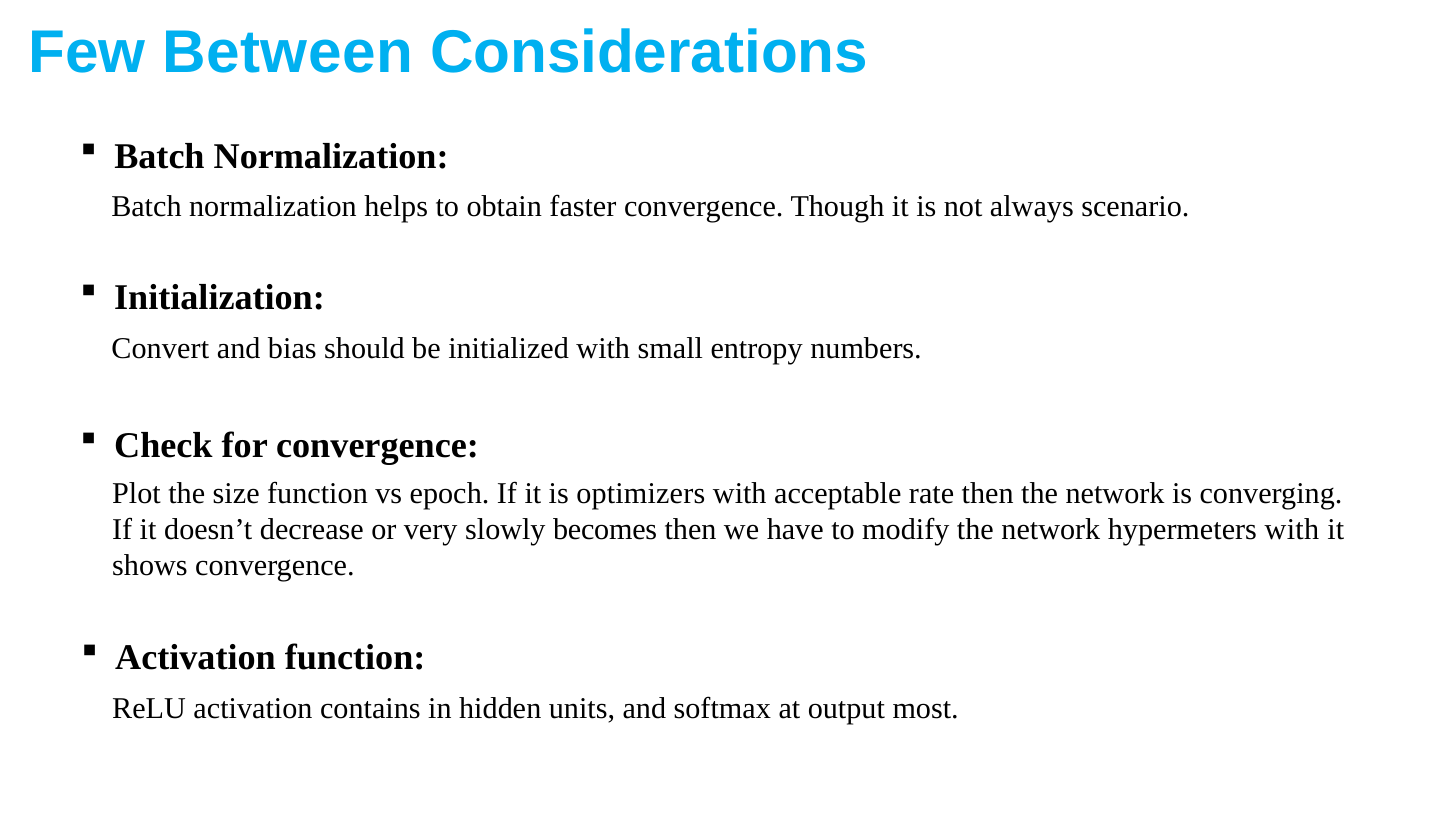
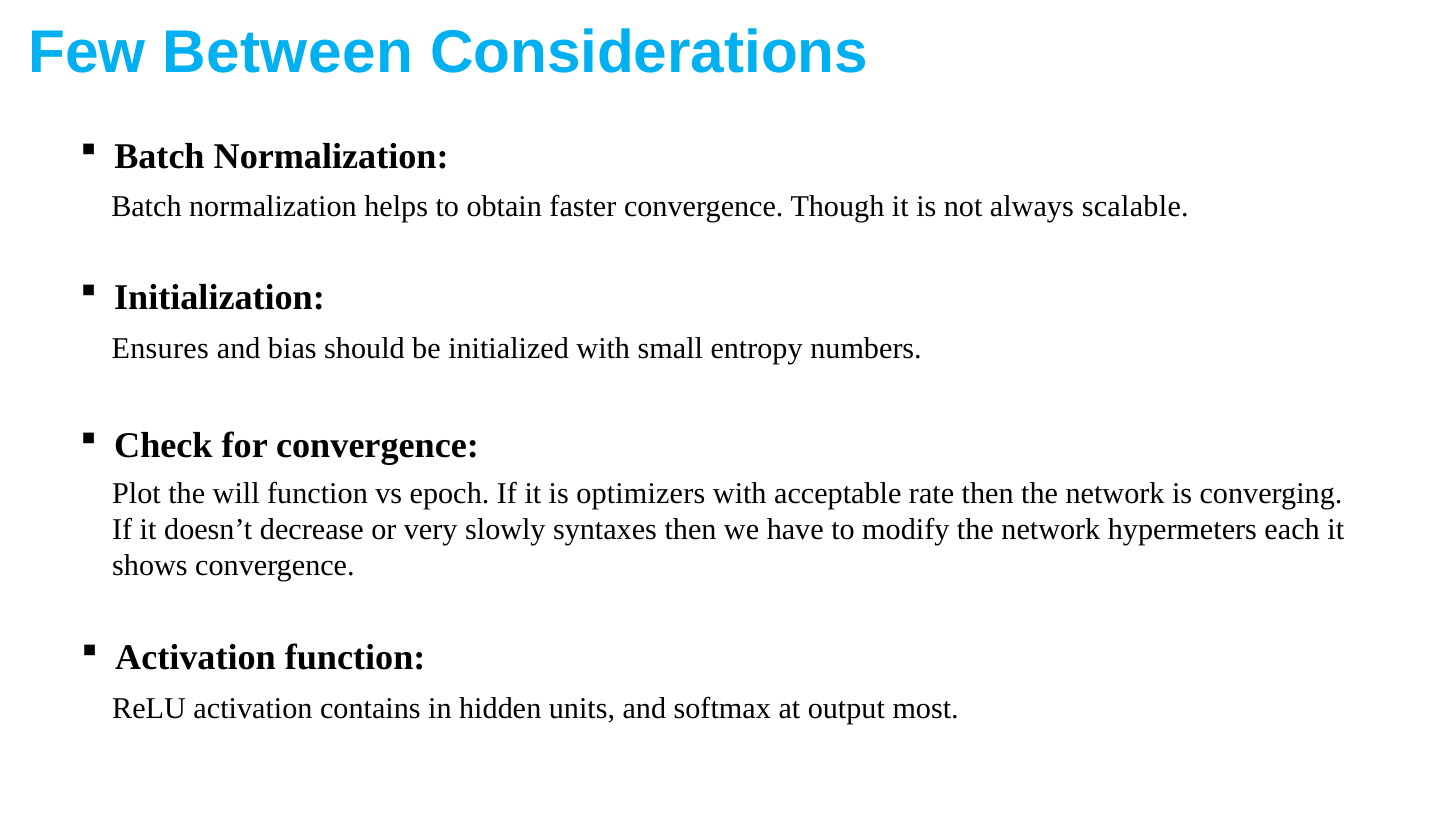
scenario: scenario -> scalable (1135, 207)
Convert: Convert -> Ensures (160, 349)
size: size -> will (236, 493)
becomes: becomes -> syntaxes (605, 529)
hypermeters with: with -> each (1292, 529)
